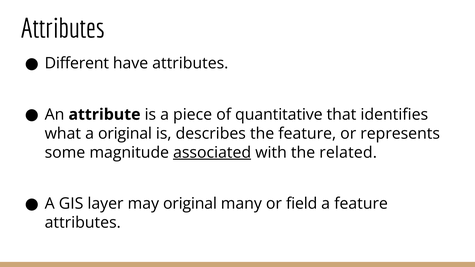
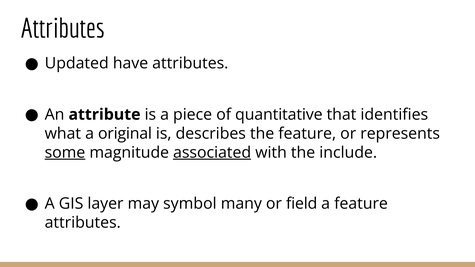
Different: Different -> Updated (77, 63)
some underline: none -> present (65, 153)
related: related -> include (348, 153)
may original: original -> symbol (190, 204)
